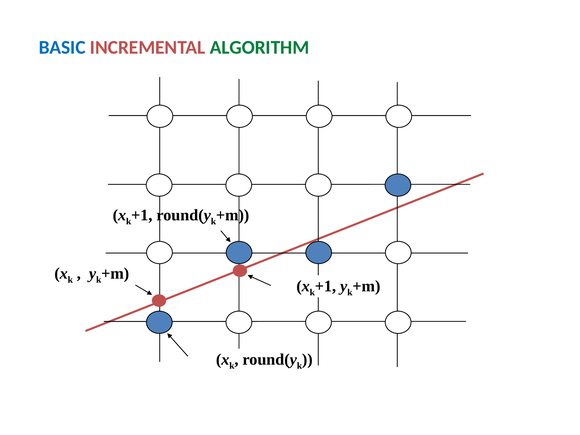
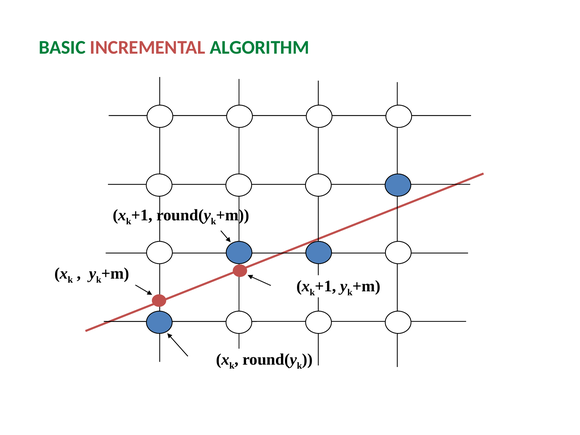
BASIC colour: blue -> green (62, 48)
